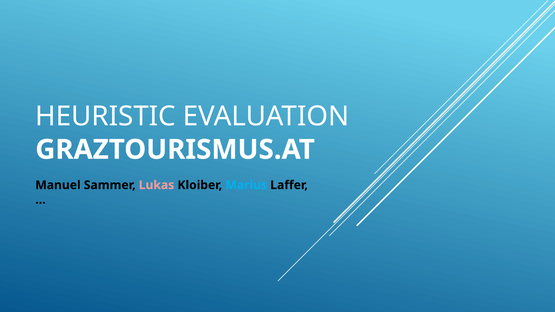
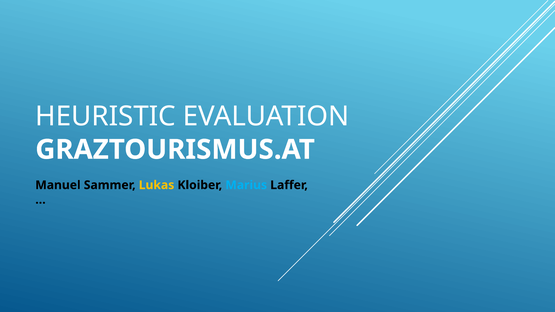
Lukas colour: pink -> yellow (157, 185)
